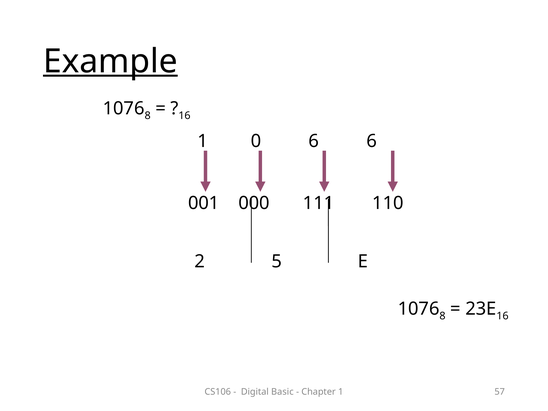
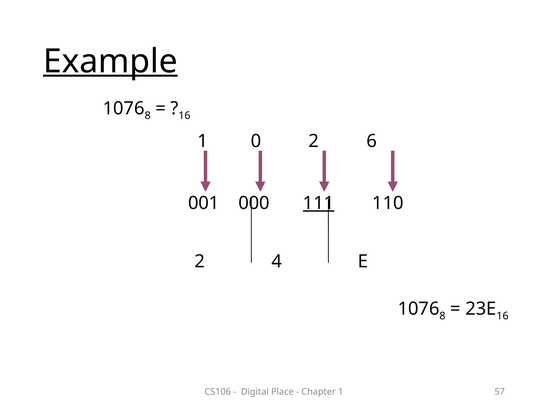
6: 6 -> 2 (314, 141)
111 underline: none -> present (319, 203)
5: 5 -> 4 (277, 262)
Basic: Basic -> Place (282, 392)
